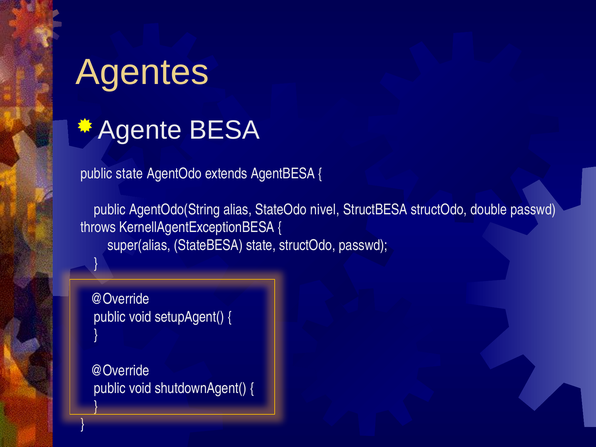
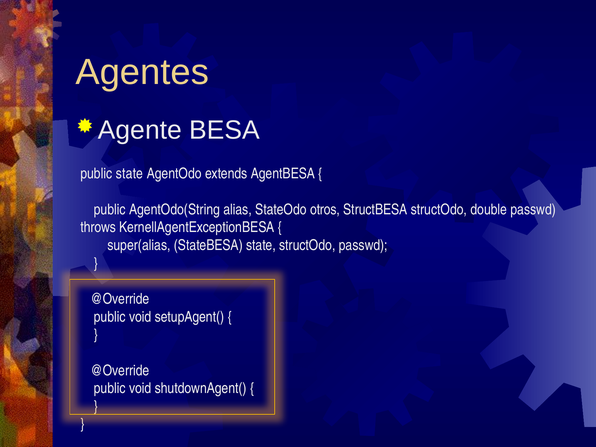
nivel: nivel -> otros (325, 210)
